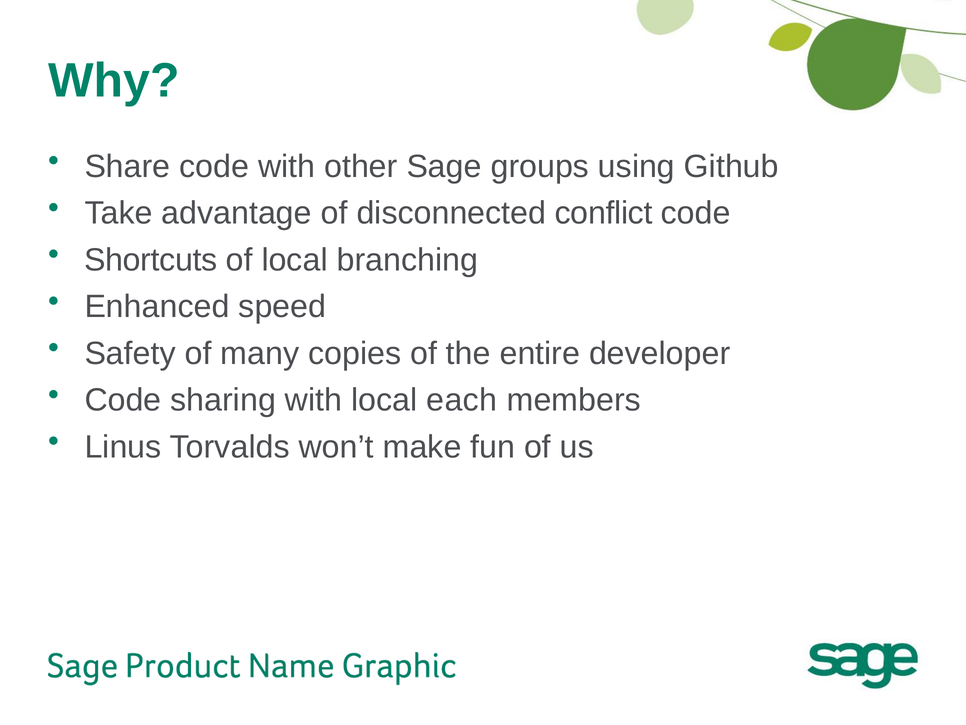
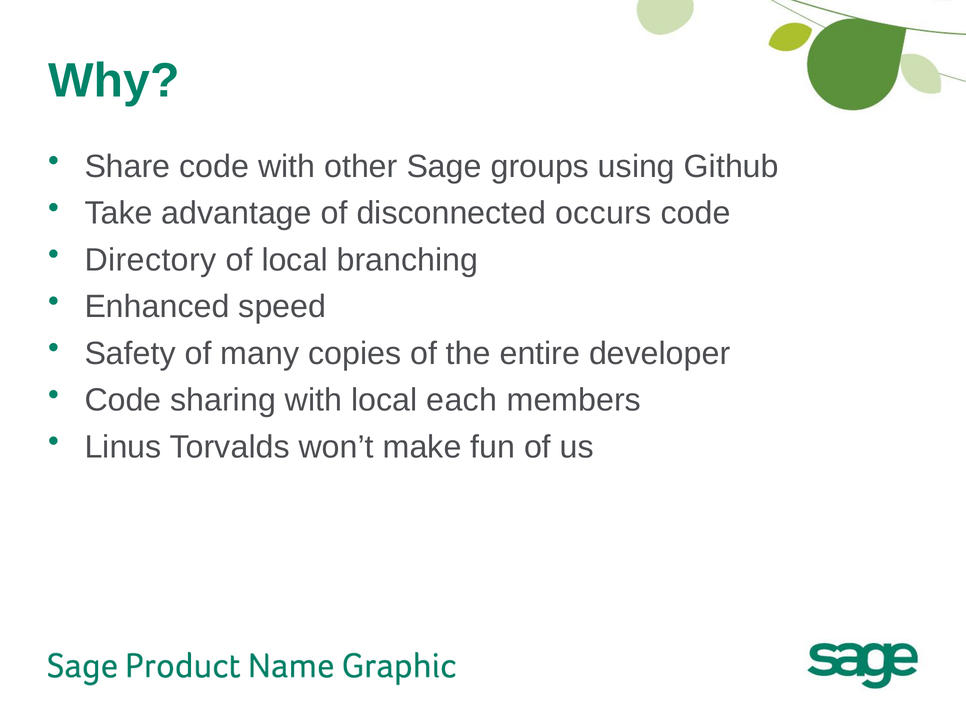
conflict: conflict -> occurs (603, 213)
Shortcuts: Shortcuts -> Directory (151, 260)
